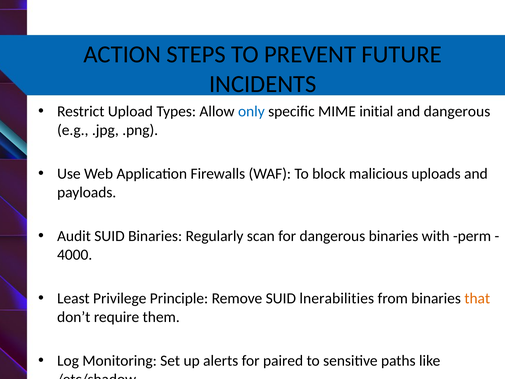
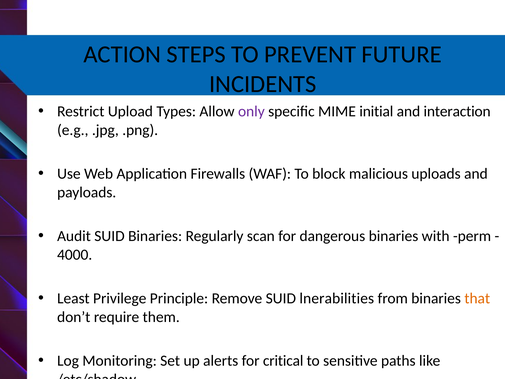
only colour: blue -> purple (251, 111)
and dangerous: dangerous -> interaction (457, 111)
paired: paired -> critical (283, 360)
